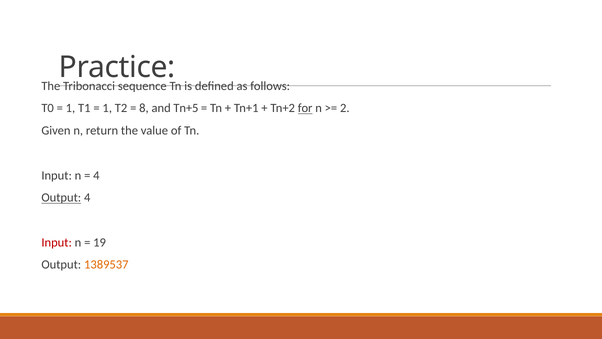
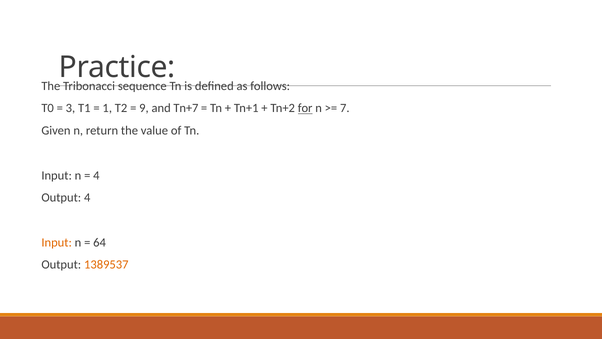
1: 1 -> 3 (70, 108)
8: 8 -> 9 (144, 108)
Tn+5: Tn+5 -> Tn+7 (186, 108)
2: 2 -> 7 (345, 108)
Output underline: present -> none (61, 198)
Input colour: red -> orange (57, 242)
19: 19 -> 64 (100, 242)
